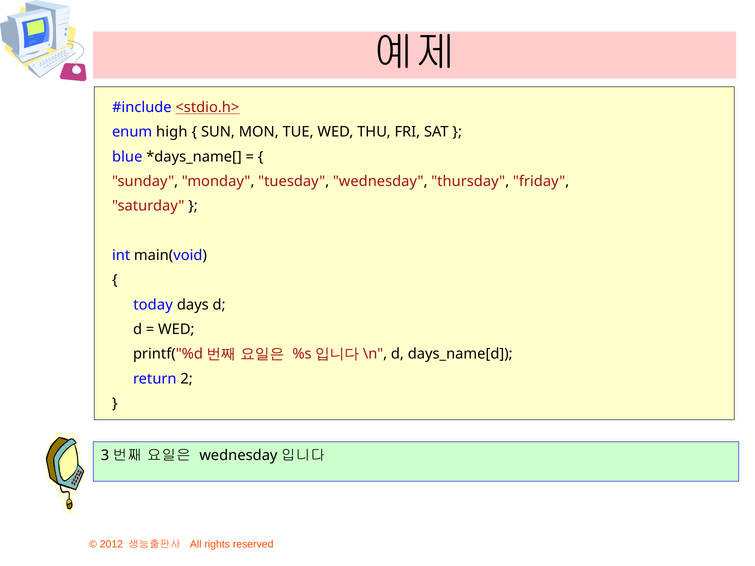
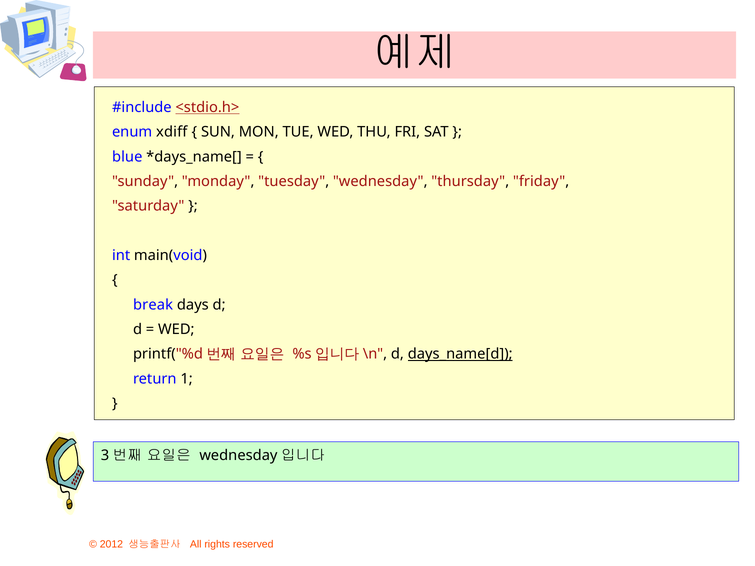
high: high -> xdiff (172, 132)
today: today -> break (153, 305)
days_name[d underline: none -> present (460, 354)
2: 2 -> 1 (187, 379)
